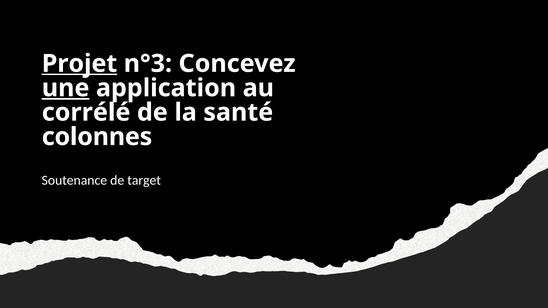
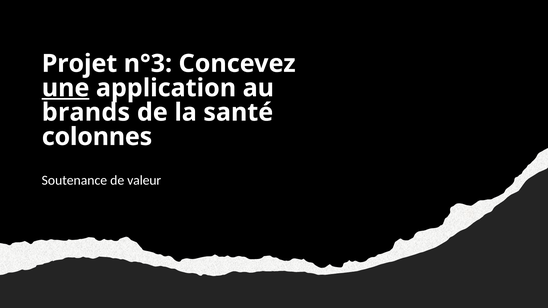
Projet underline: present -> none (80, 64)
corrélé: corrélé -> brands (86, 112)
target: target -> valeur (144, 181)
